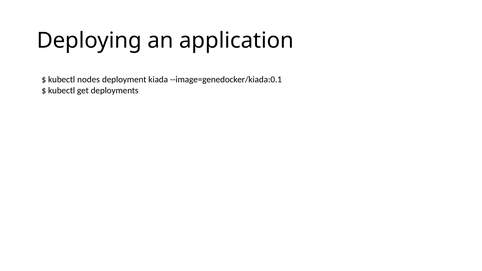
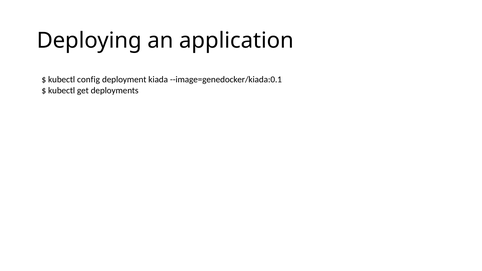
nodes: nodes -> config (89, 80)
